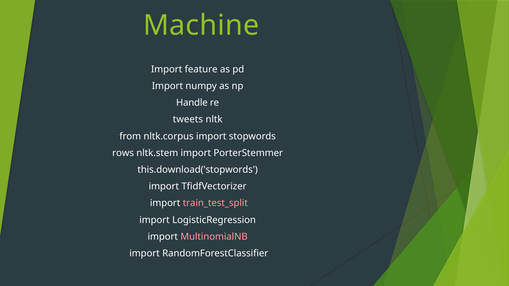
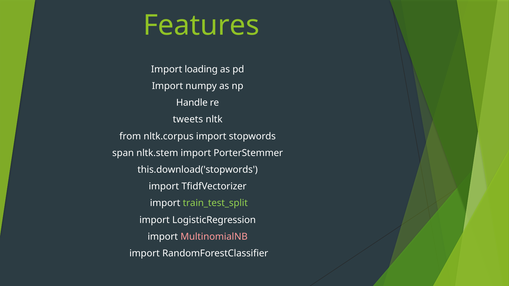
Machine: Machine -> Features (201, 25)
feature: feature -> loading (201, 69)
rows: rows -> span (123, 153)
train_test_split colour: pink -> light green (215, 203)
